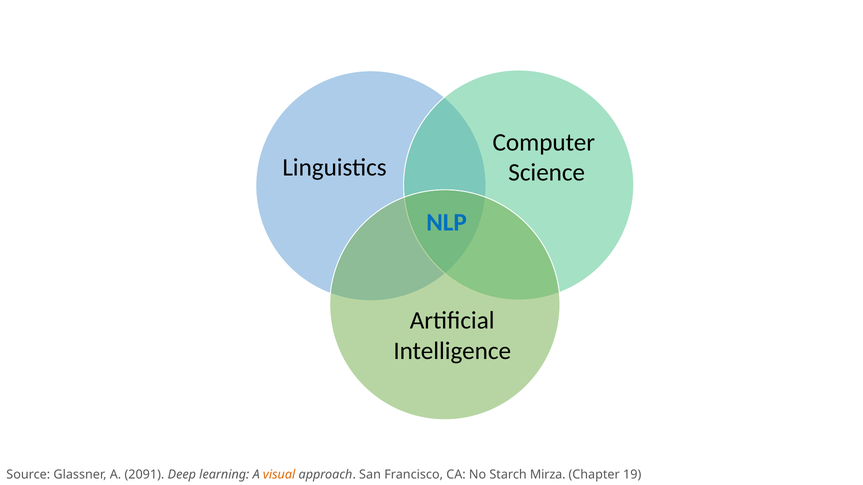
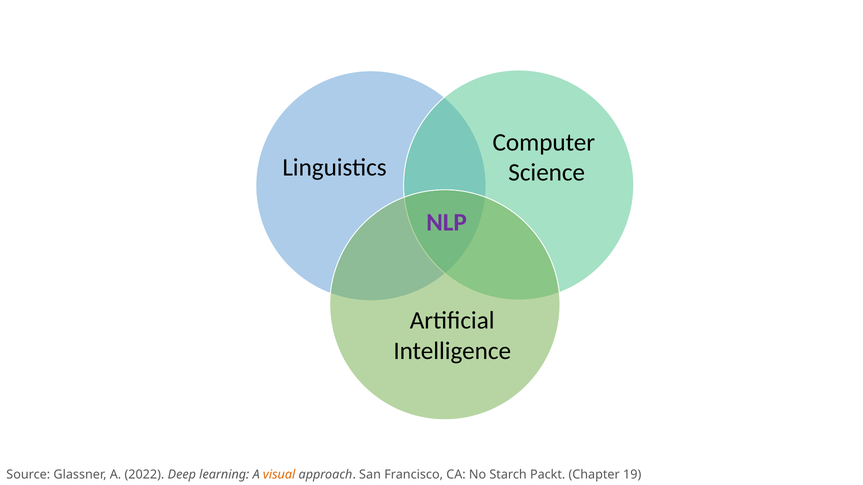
NLP colour: blue -> purple (447, 223)
2091: 2091 -> 2022 (144, 475)
Mirza: Mirza -> Packt (548, 475)
